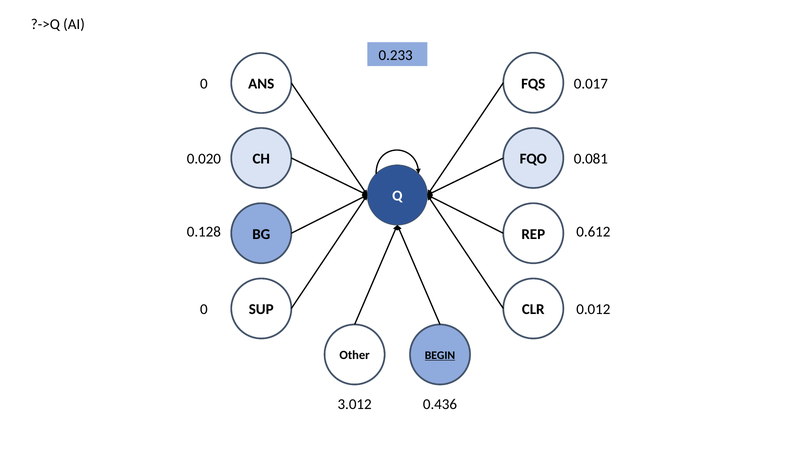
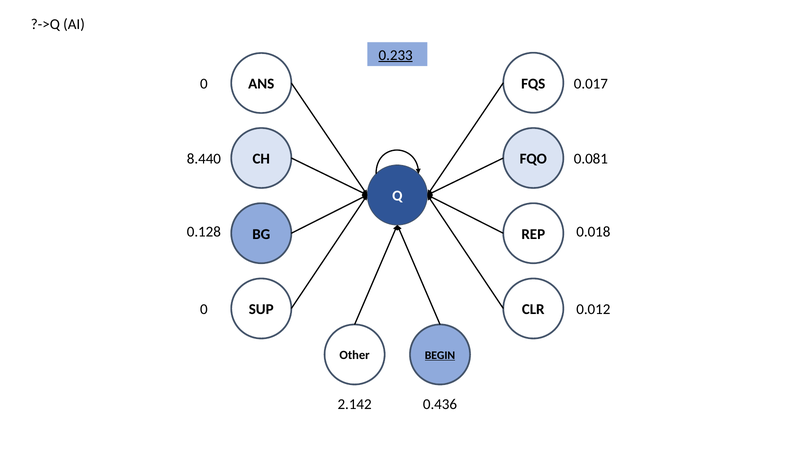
0.233 underline: none -> present (396, 55)
0.020: 0.020 -> 8.440 (204, 159)
0.612: 0.612 -> 0.018 (593, 232)
3.012: 3.012 -> 2.142 (355, 405)
